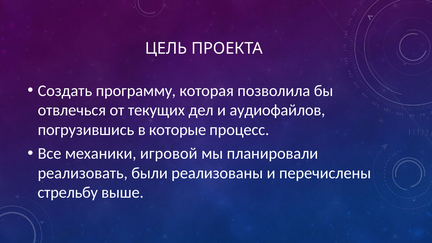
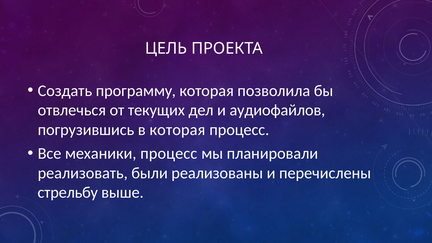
в которые: которые -> которая (177, 130)
механики игровой: игровой -> процесс (169, 154)
